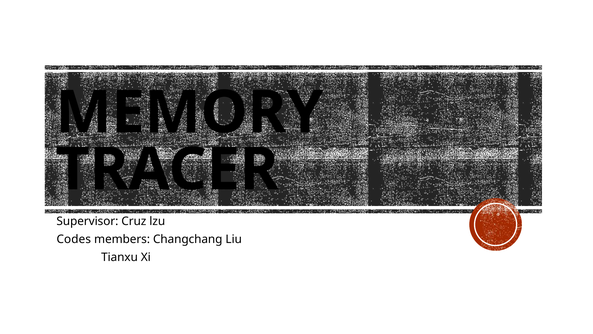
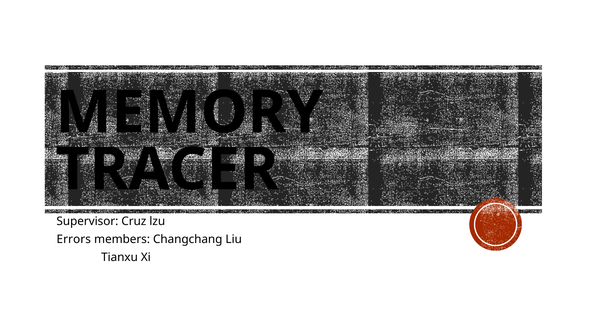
Codes: Codes -> Errors (74, 239)
